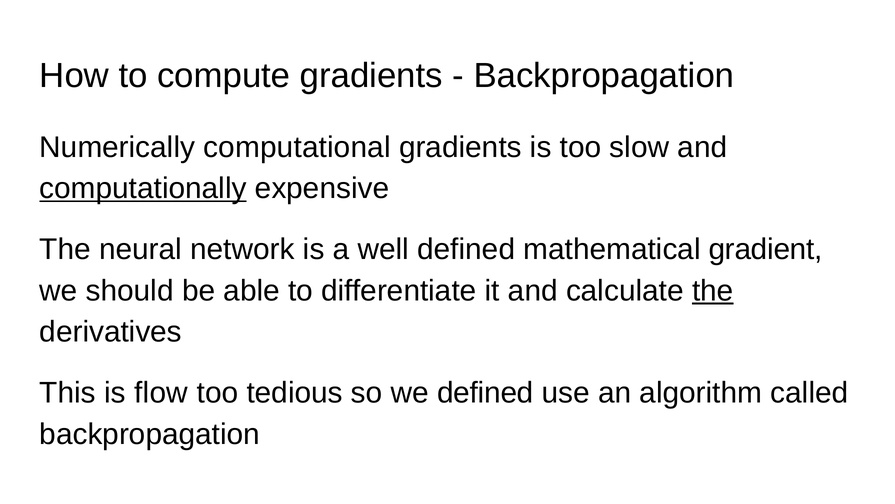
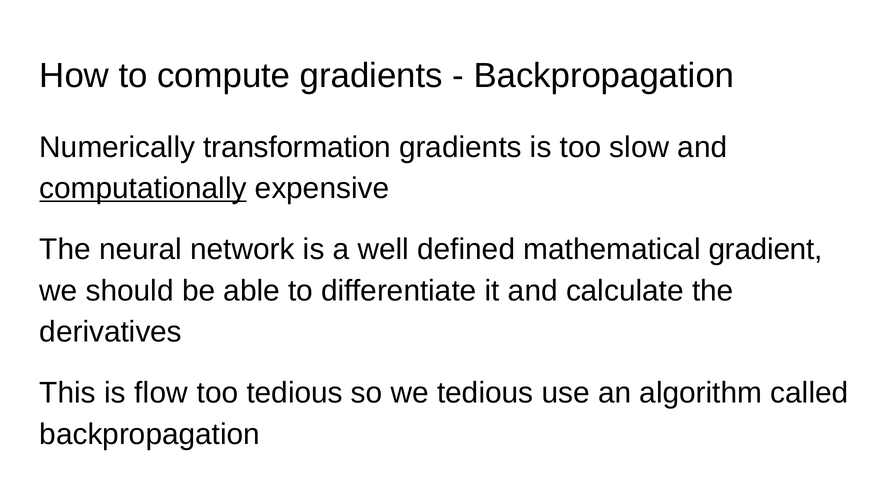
computational: computational -> transformation (297, 147)
the underline: present -> none (713, 290)
we defined: defined -> tedious (485, 393)
